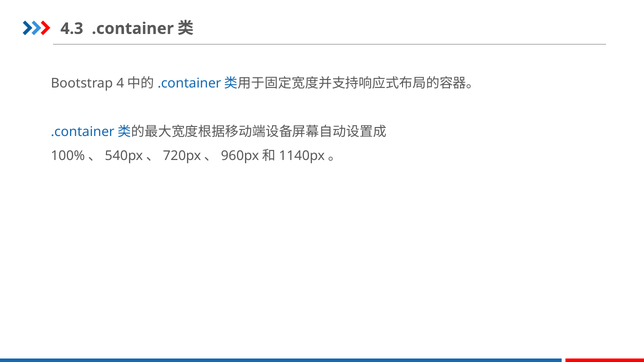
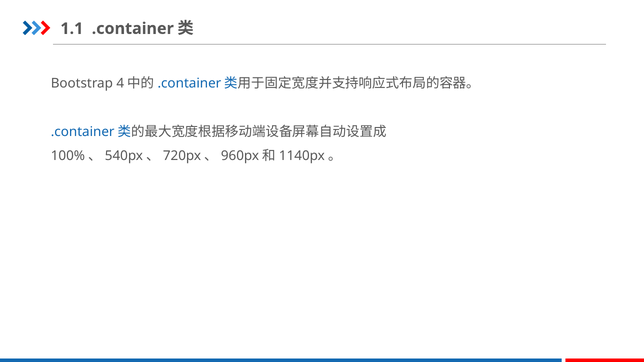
4.3: 4.3 -> 1.1 (72, 29)
